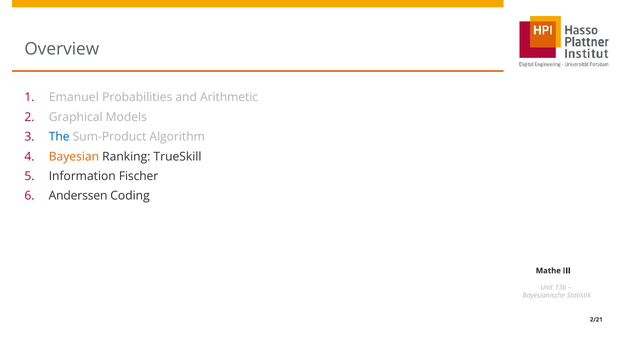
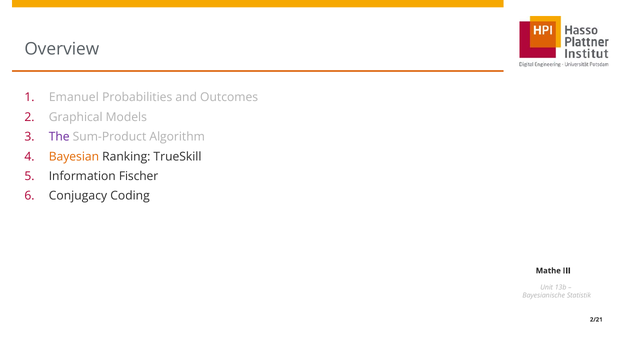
Arithmetic: Arithmetic -> Outcomes (229, 97)
The colour: blue -> purple (59, 137)
Anderssen: Anderssen -> Conjugacy (78, 196)
